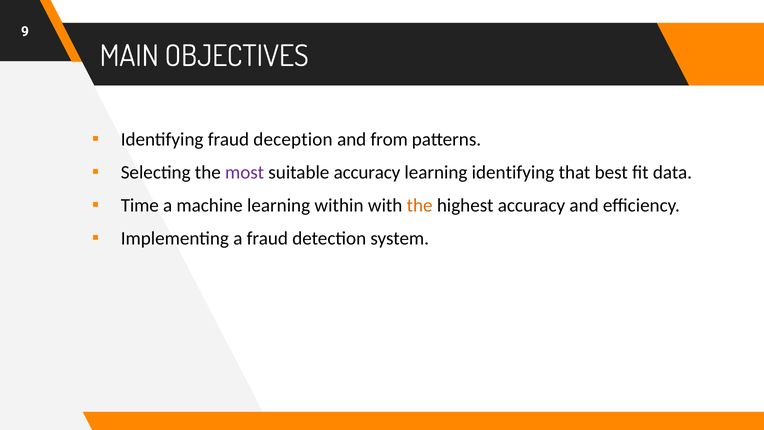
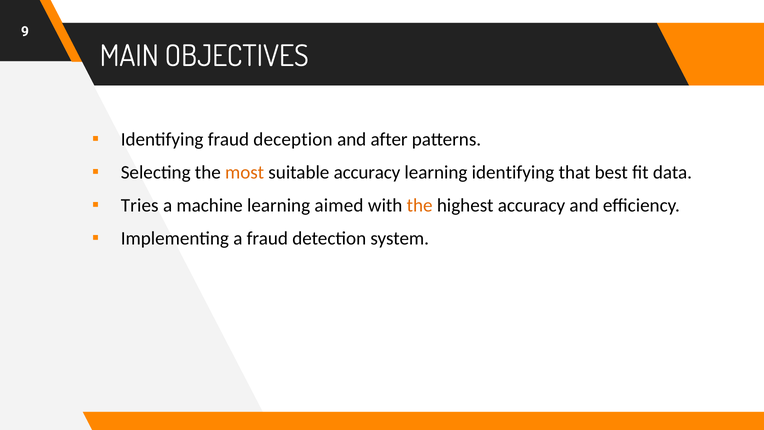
from: from -> after (389, 139)
most colour: purple -> orange (245, 172)
Time: Time -> Tries (140, 205)
within: within -> aimed (339, 205)
